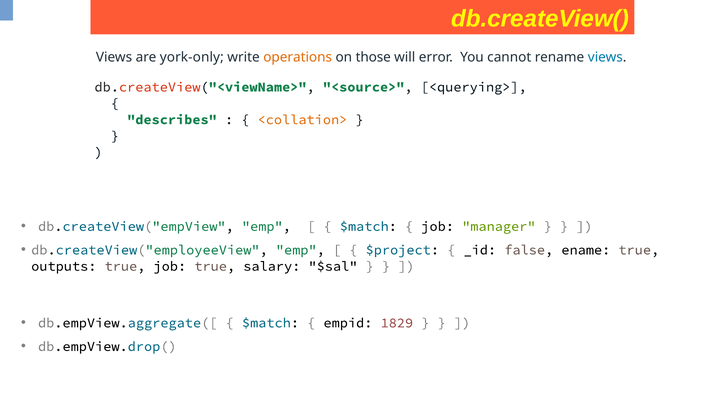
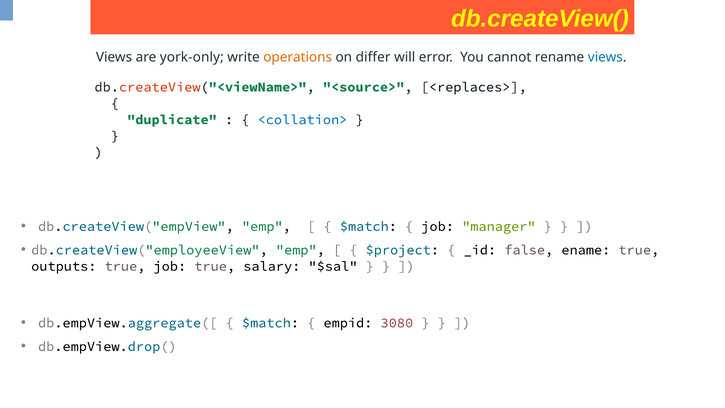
those: those -> differ (373, 57)
<querying>: <querying> -> <replaces> (474, 87)
describes: describes -> duplicate (172, 120)
<collation> colour: orange -> blue (302, 120)
1829: 1829 -> 3080 (397, 323)
